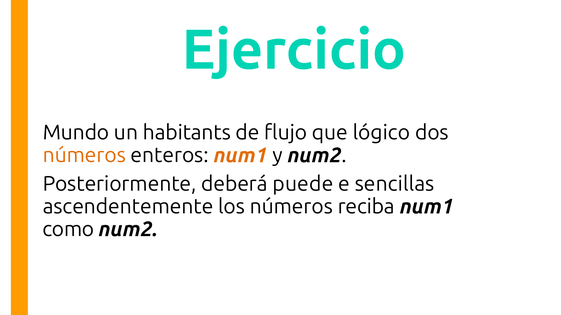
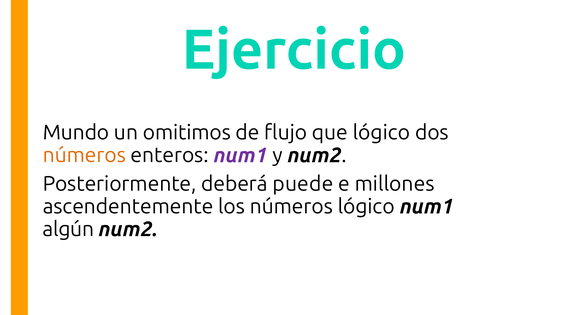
habitants: habitants -> omitimos (187, 133)
num1 colour: orange -> purple (240, 156)
sencillas: sencillas -> millones (395, 184)
números reciba: reciba -> lógico (366, 207)
como: como -> algún (68, 230)
